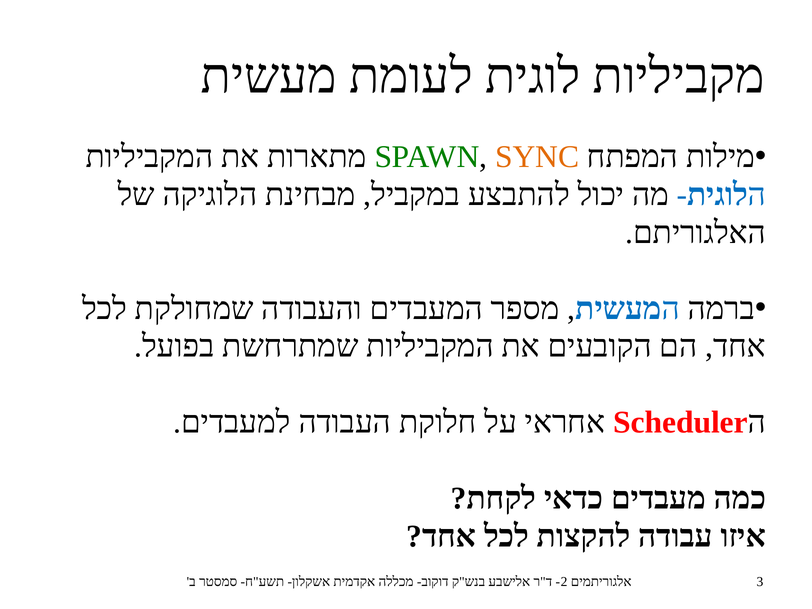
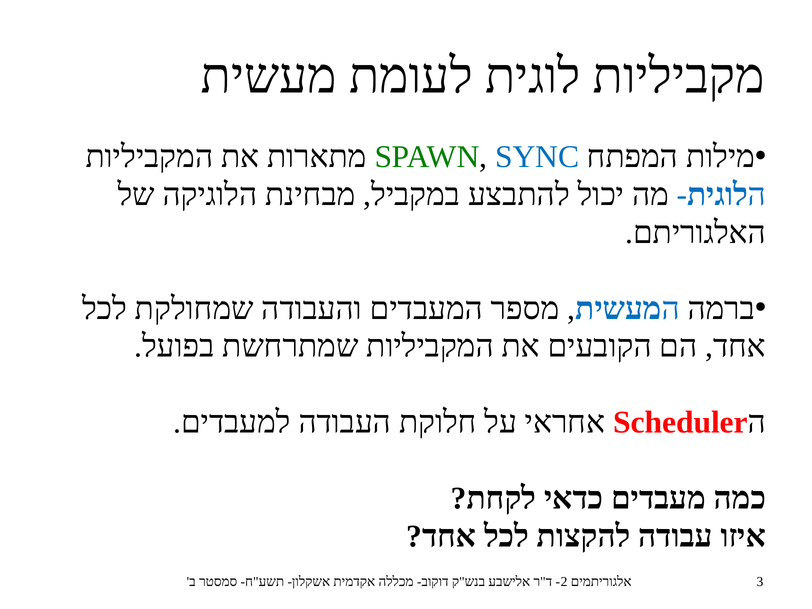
SYNC colour: orange -> blue (537, 157)
